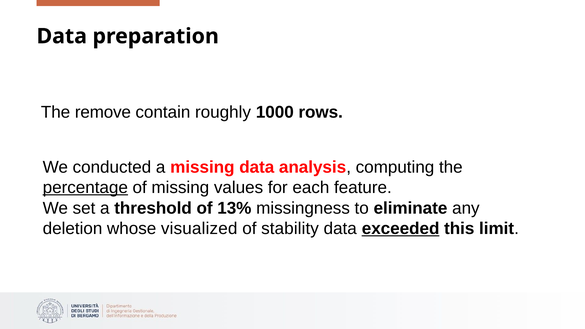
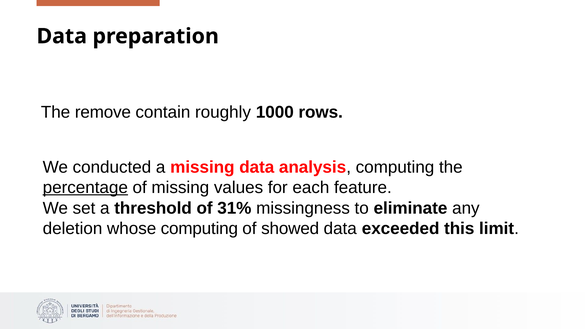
13%: 13% -> 31% (234, 208)
whose visualized: visualized -> computing (199, 229)
stability: stability -> showed (290, 229)
exceeded underline: present -> none (401, 229)
